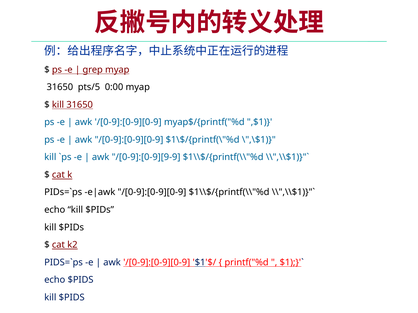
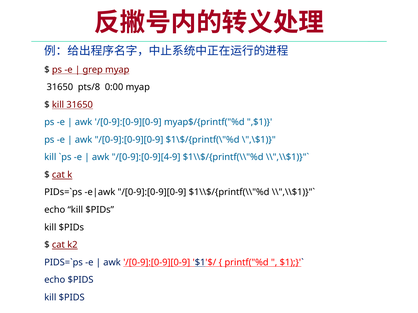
pts/5: pts/5 -> pts/8 (89, 87)
/[0-9]:[0-9][9-9: /[0-9]:[0-9][9-9 -> /[0-9]:[0-9][4-9 (146, 157)
